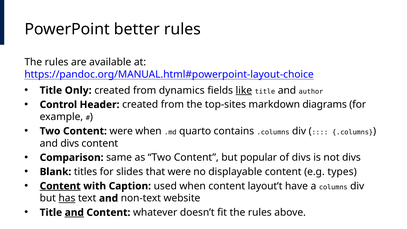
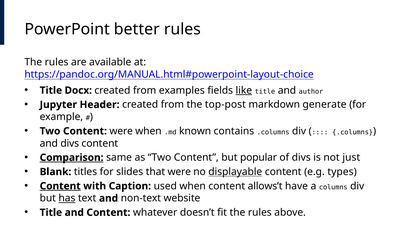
Only: Only -> Docx (78, 90)
dynamics: dynamics -> examples (182, 90)
Control: Control -> Jupyter (58, 105)
top-sites: top-sites -> top-post (225, 105)
diagrams: diagrams -> generate (325, 105)
quarto: quarto -> known (195, 131)
Comparison underline: none -> present (72, 158)
not divs: divs -> just (351, 158)
displayable underline: none -> present (235, 172)
layout’t: layout’t -> allows’t (265, 186)
and underline: present -> none (74, 212)
